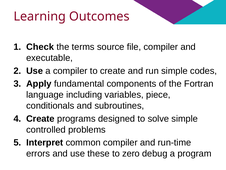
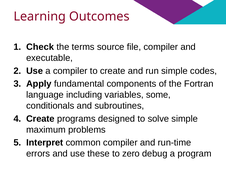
piece: piece -> some (158, 94)
controlled: controlled -> maximum (46, 129)
